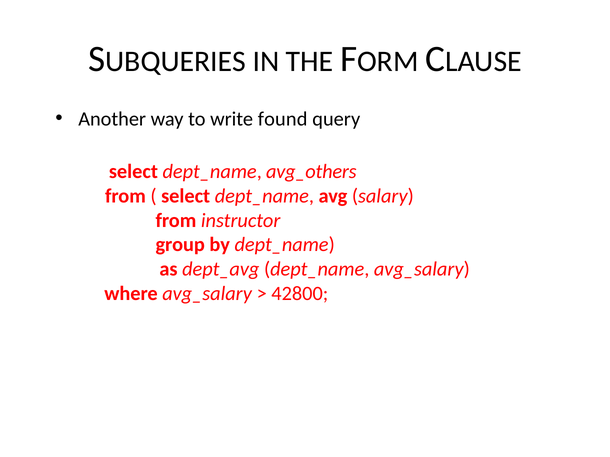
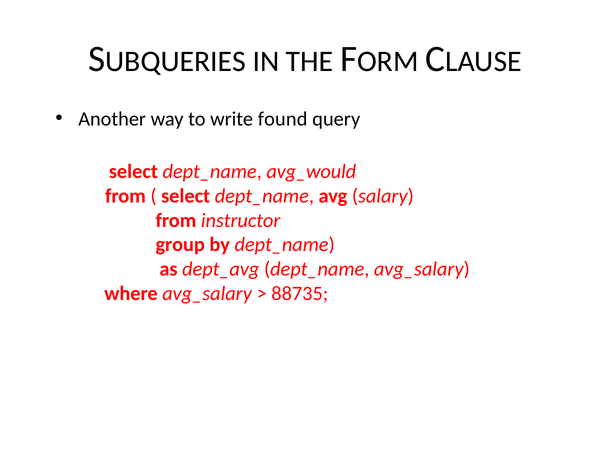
avg_others: avg_others -> avg_would (311, 172)
42800: 42800 -> 88735 (300, 294)
